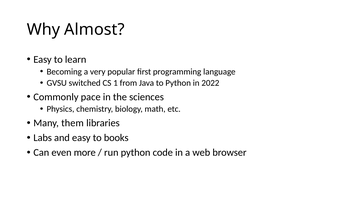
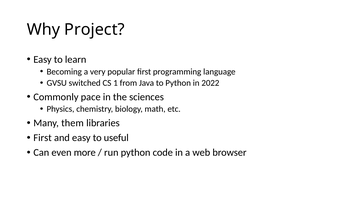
Almost: Almost -> Project (94, 30)
Labs: Labs -> First (43, 138)
books: books -> useful (116, 138)
